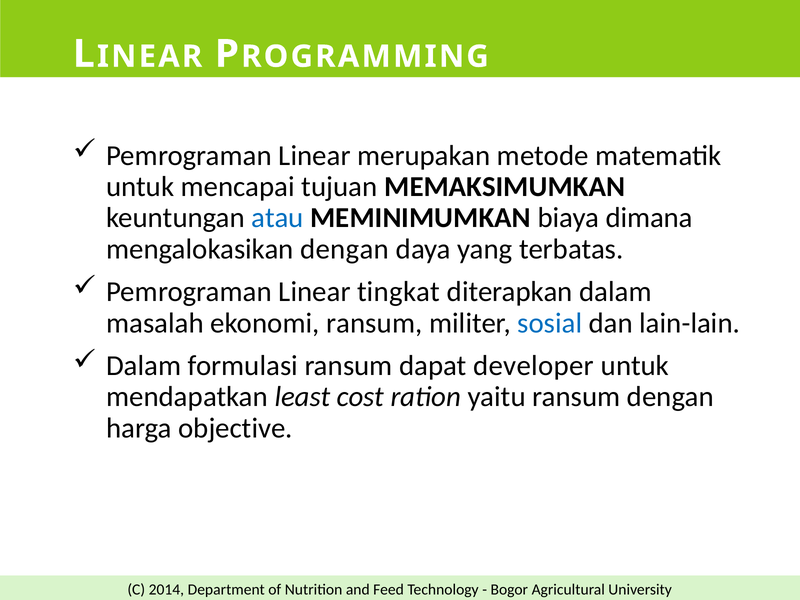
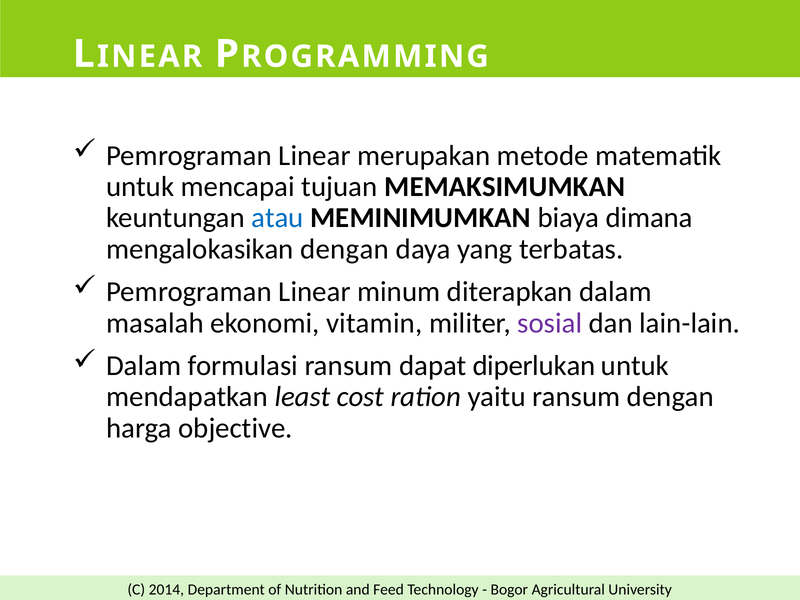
tingkat: tingkat -> minum (399, 292)
ekonomi ransum: ransum -> vitamin (374, 323)
sosial colour: blue -> purple (550, 323)
developer: developer -> diperlukan (534, 366)
